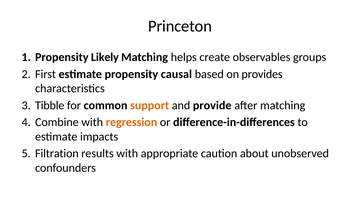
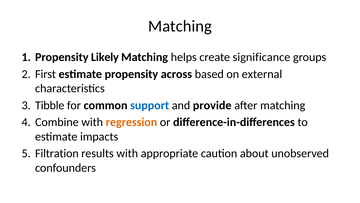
Princeton: Princeton -> Matching (180, 26)
observables: observables -> significance (261, 57)
causal: causal -> across (176, 74)
provides: provides -> external (262, 74)
support colour: orange -> blue (150, 105)
